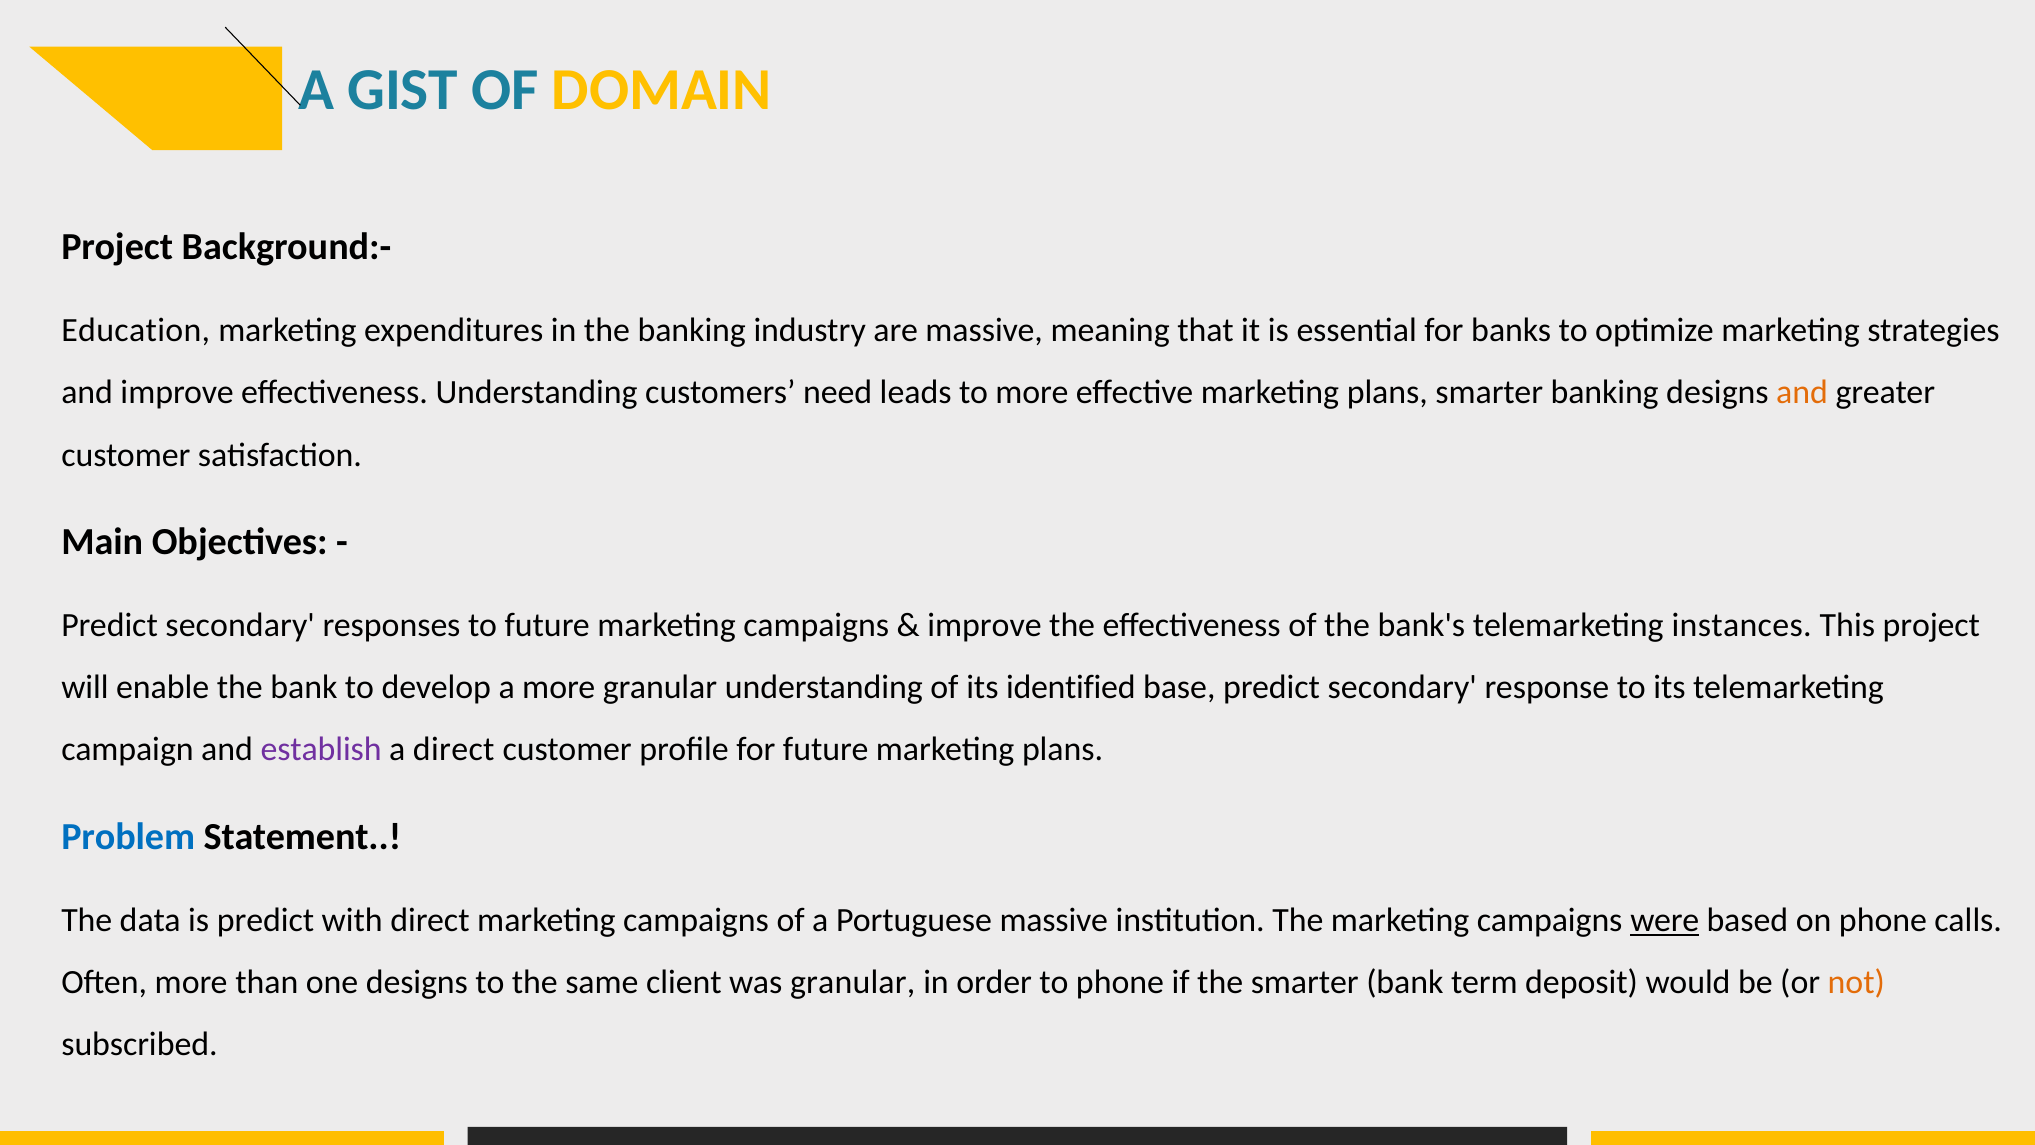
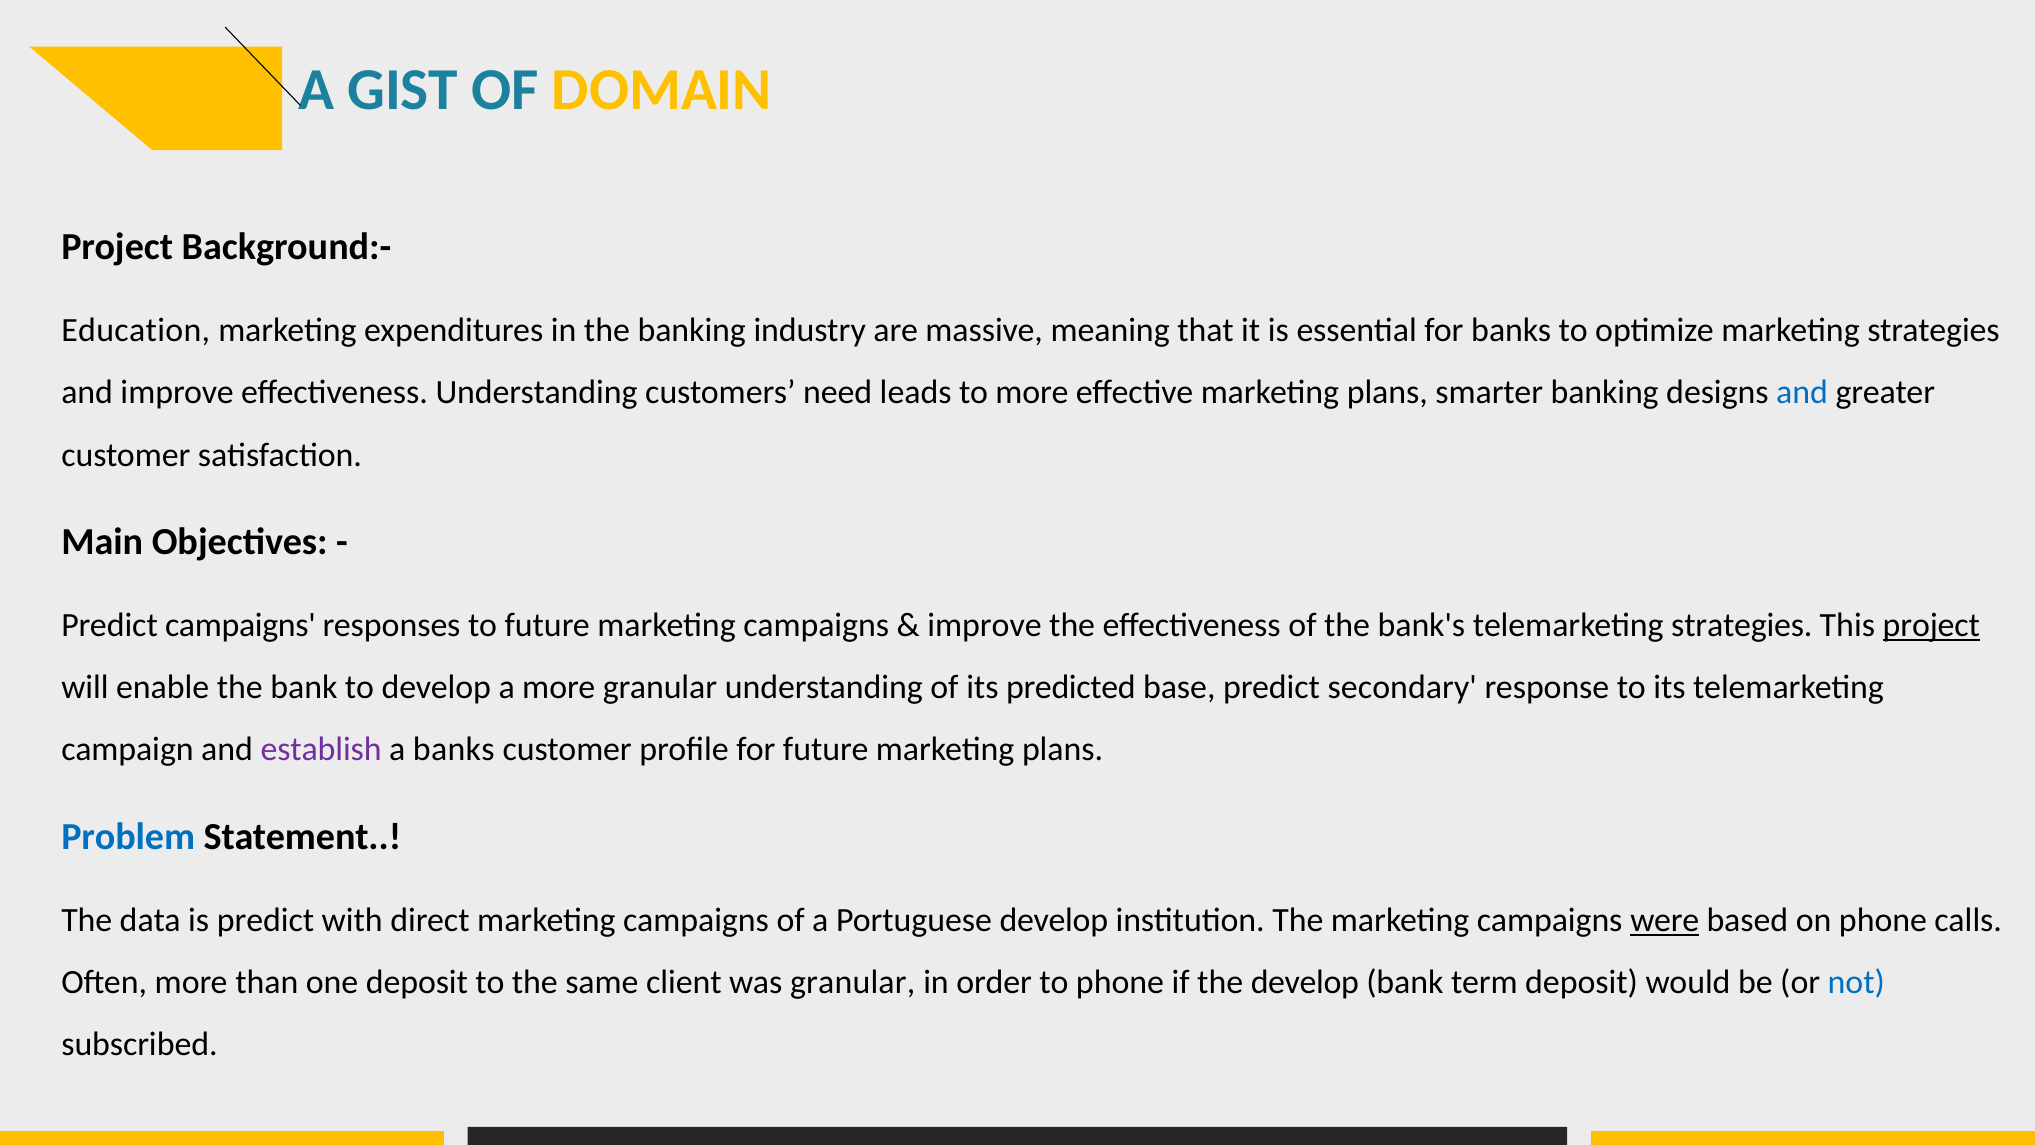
and colour: orange -> blue (1802, 393)
secondary: secondary -> campaigns (240, 625)
telemarketing instances: instances -> strategies (1742, 625)
project underline: none -> present (1931, 625)
identified: identified -> predicted (1071, 687)
a direct: direct -> banks (454, 749)
Portuguese massive: massive -> develop (1054, 920)
one designs: designs -> deposit (417, 982)
the smarter: smarter -> develop (1305, 982)
not colour: orange -> blue (1856, 982)
